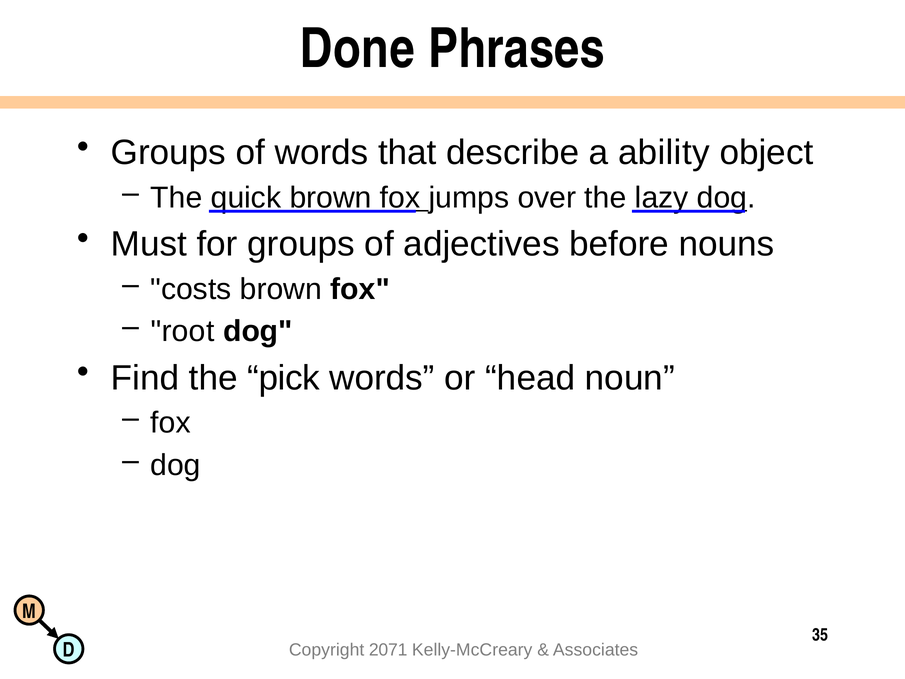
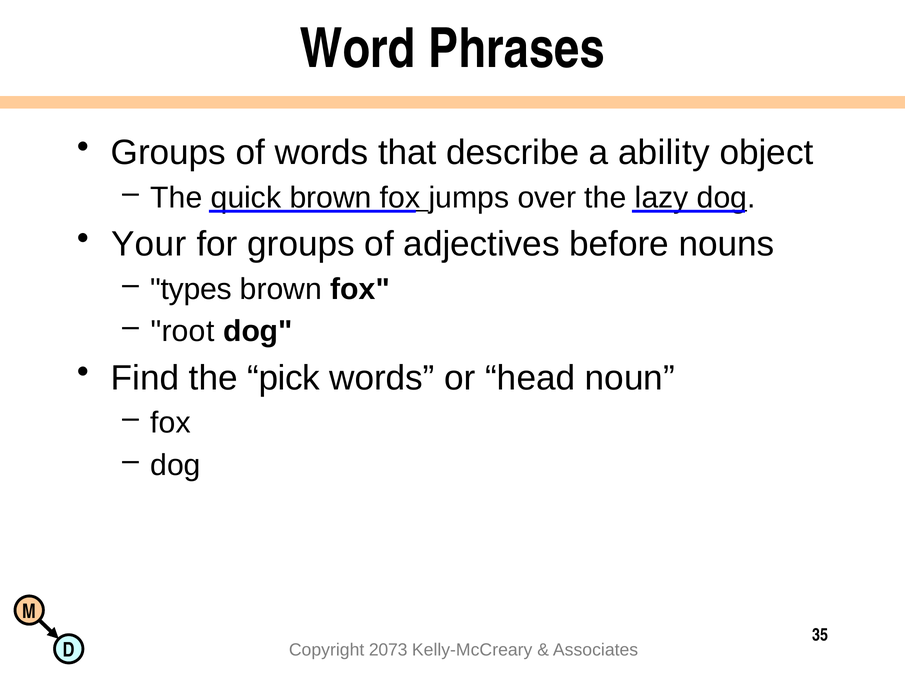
Done: Done -> Word (358, 49)
Must: Must -> Your (149, 244)
costs: costs -> types (191, 289)
2071: 2071 -> 2073 (388, 650)
